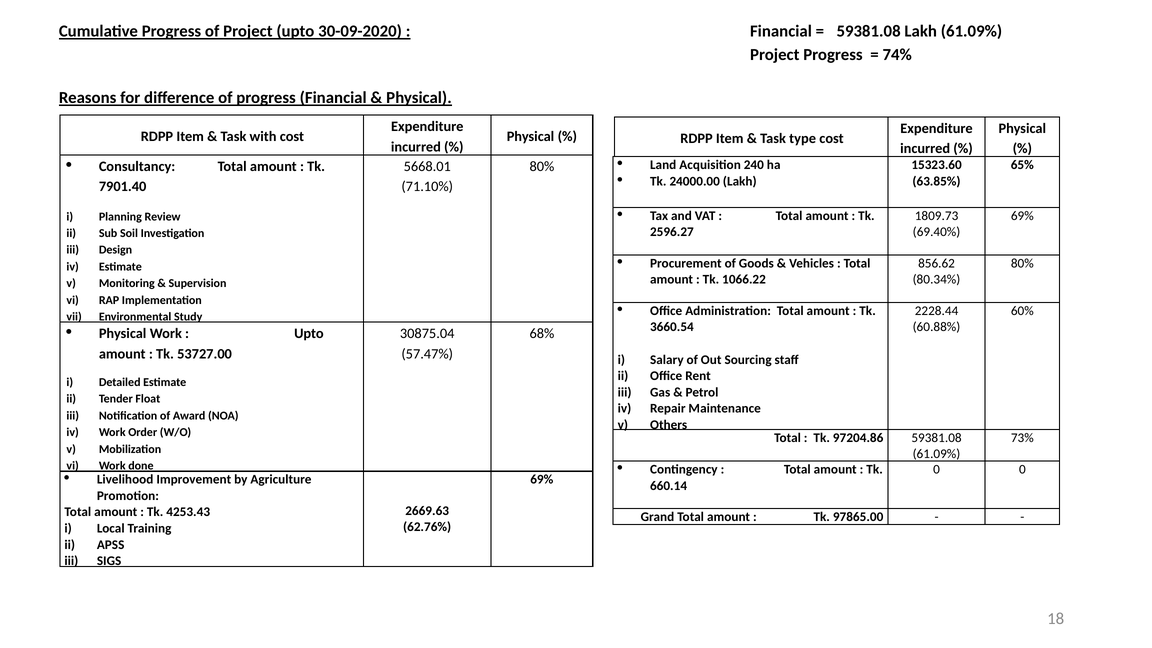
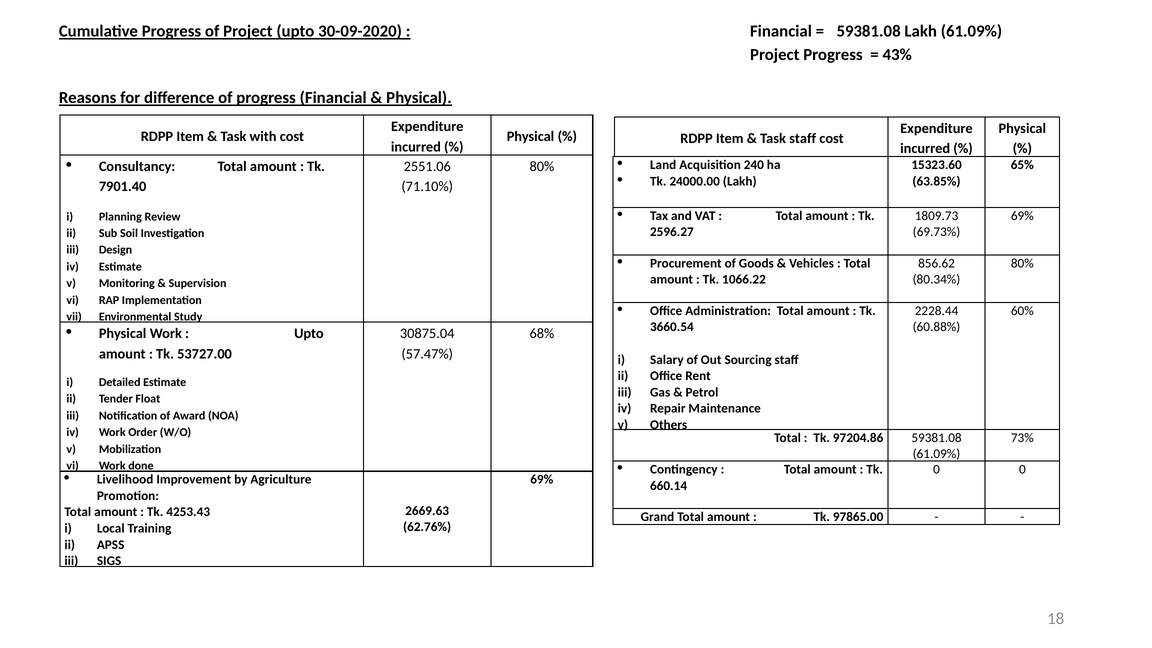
74%: 74% -> 43% (897, 55)
Task type: type -> staff (803, 138)
5668.01: 5668.01 -> 2551.06 (427, 166)
69.40%: 69.40% -> 69.73% (937, 232)
